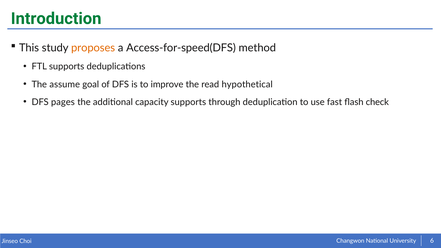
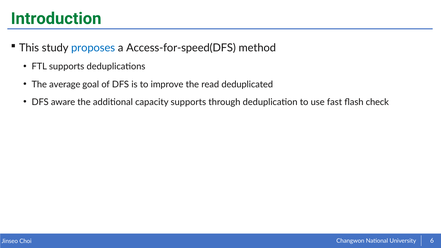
proposes colour: orange -> blue (93, 48)
assume: assume -> average (65, 84)
hypothetical: hypothetical -> deduplicated (247, 84)
pages: pages -> aware (63, 102)
